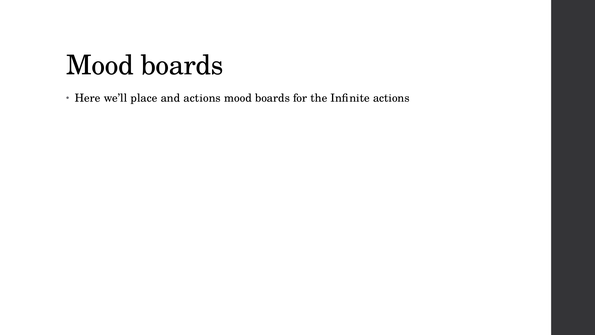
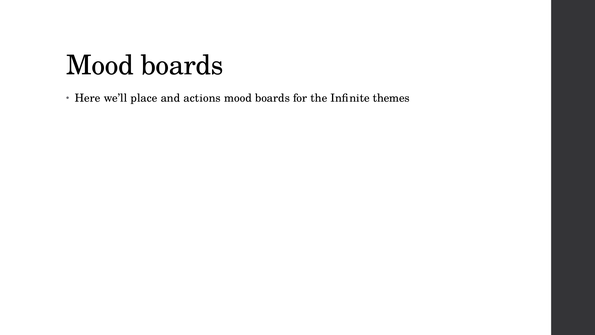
Infinite actions: actions -> themes (391, 98)
